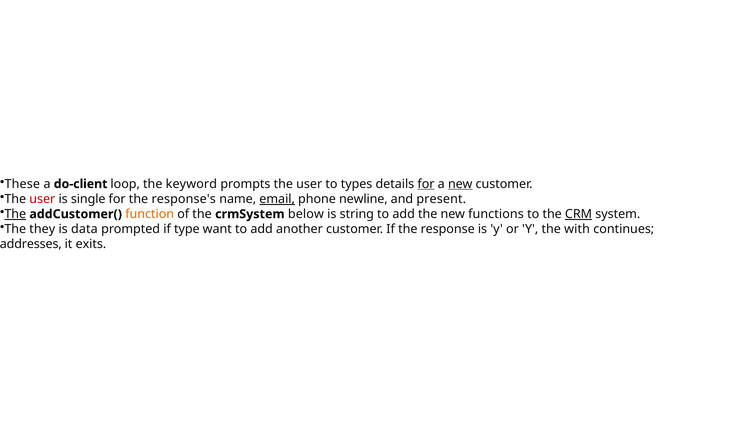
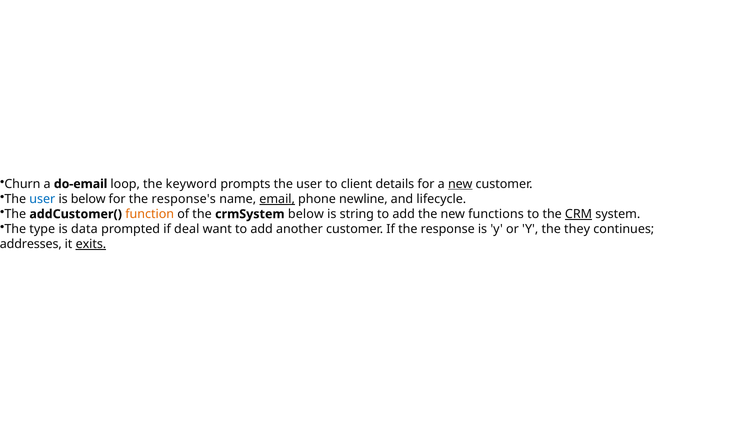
These: These -> Churn (22, 184)
do-client: do-client -> do-email (81, 184)
types: types -> client (357, 184)
for underline: present -> none (426, 184)
user colour: red -> blue (42, 199)
is single: single -> below (88, 199)
present: present -> lifecycle (441, 199)
The underline: present -> none (15, 214)
they: they -> type (42, 229)
type: type -> deal (187, 229)
with: with -> they (577, 229)
exits underline: none -> present (91, 244)
